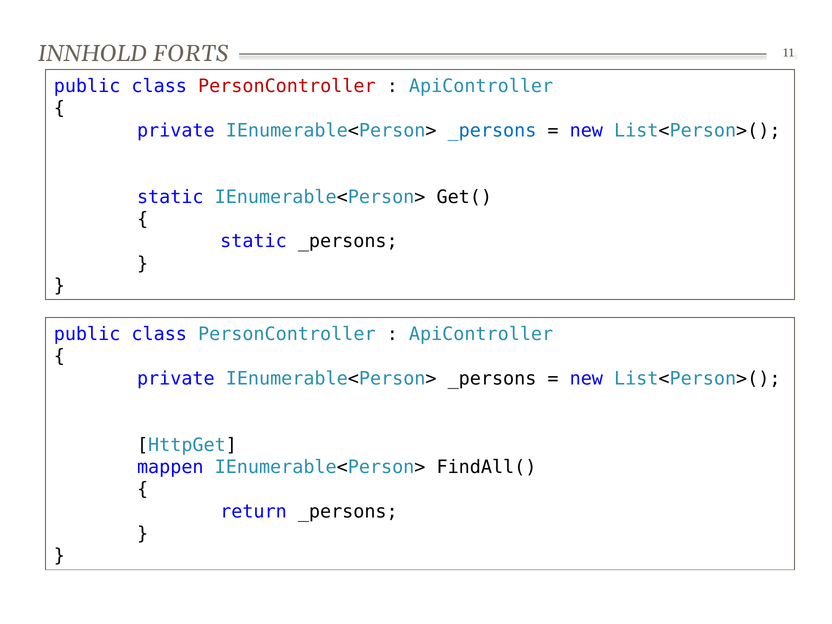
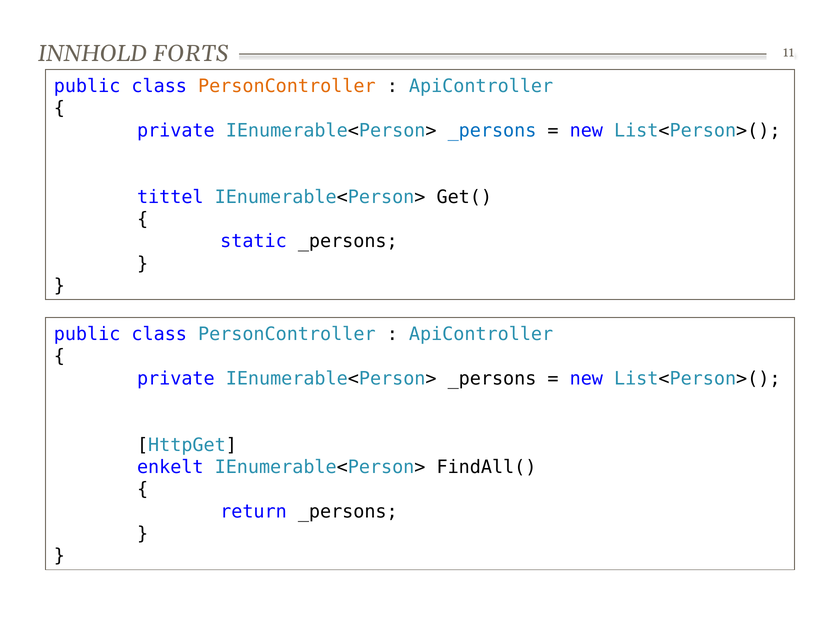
PersonController colour: red -> orange (287, 86)
static: static -> tittel (170, 197)
mappen: mappen -> enkelt (170, 467)
